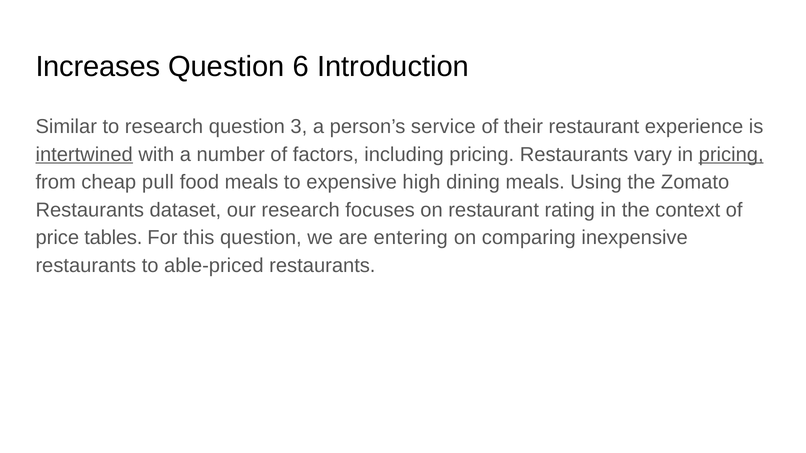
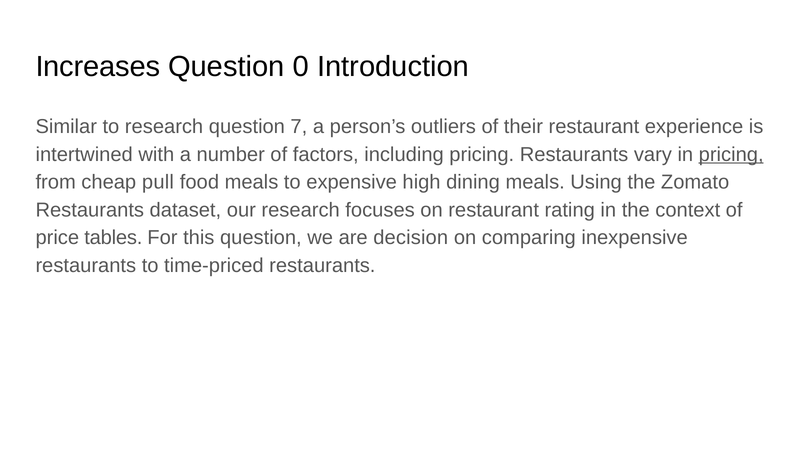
6: 6 -> 0 (301, 67)
3: 3 -> 7 (299, 127)
service: service -> outliers (443, 127)
intertwined underline: present -> none (84, 155)
entering: entering -> decision (411, 238)
able-priced: able-priced -> time-priced (214, 266)
